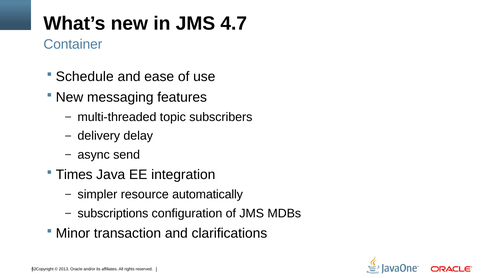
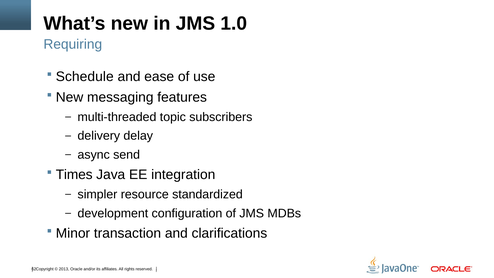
4.7: 4.7 -> 1.0 (234, 24)
Container: Container -> Requiring (73, 44)
automatically: automatically -> standardized (207, 194)
subscriptions: subscriptions -> development (113, 213)
